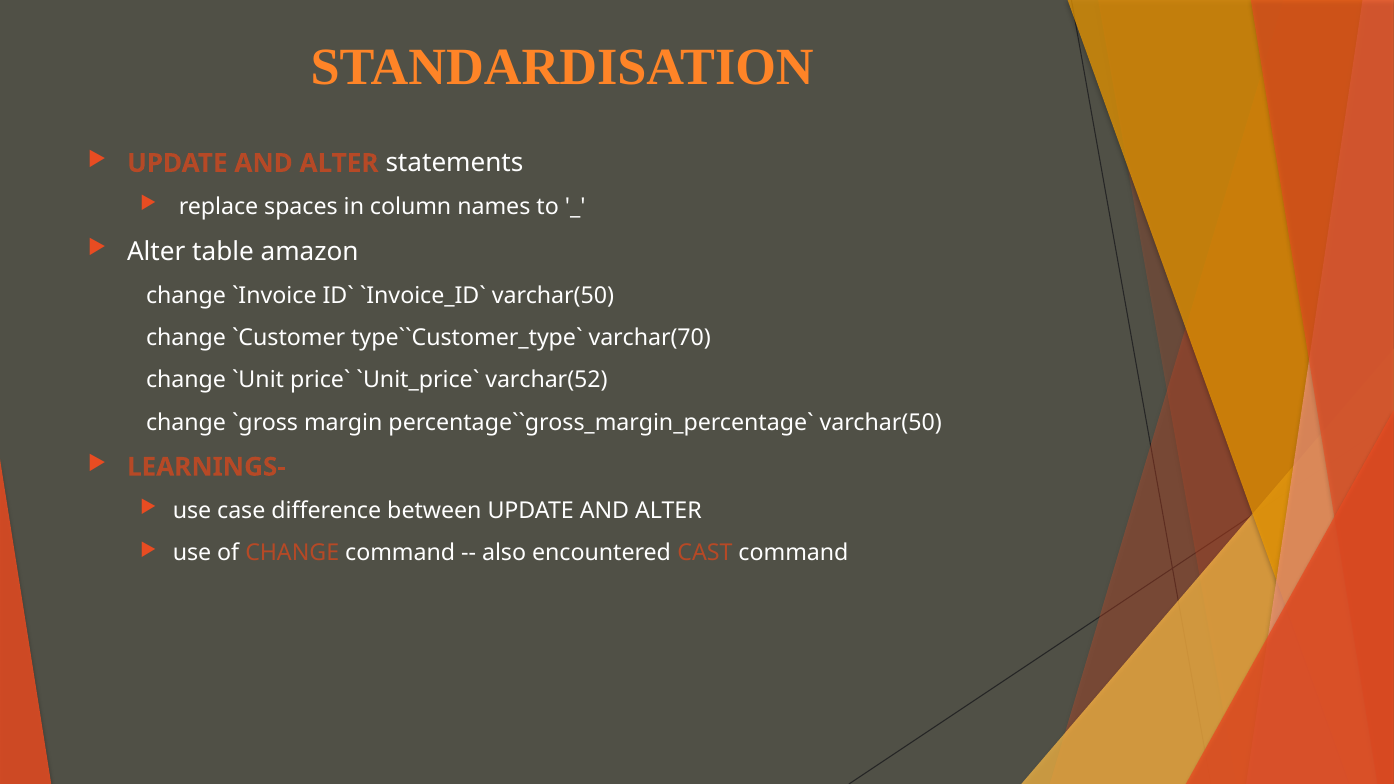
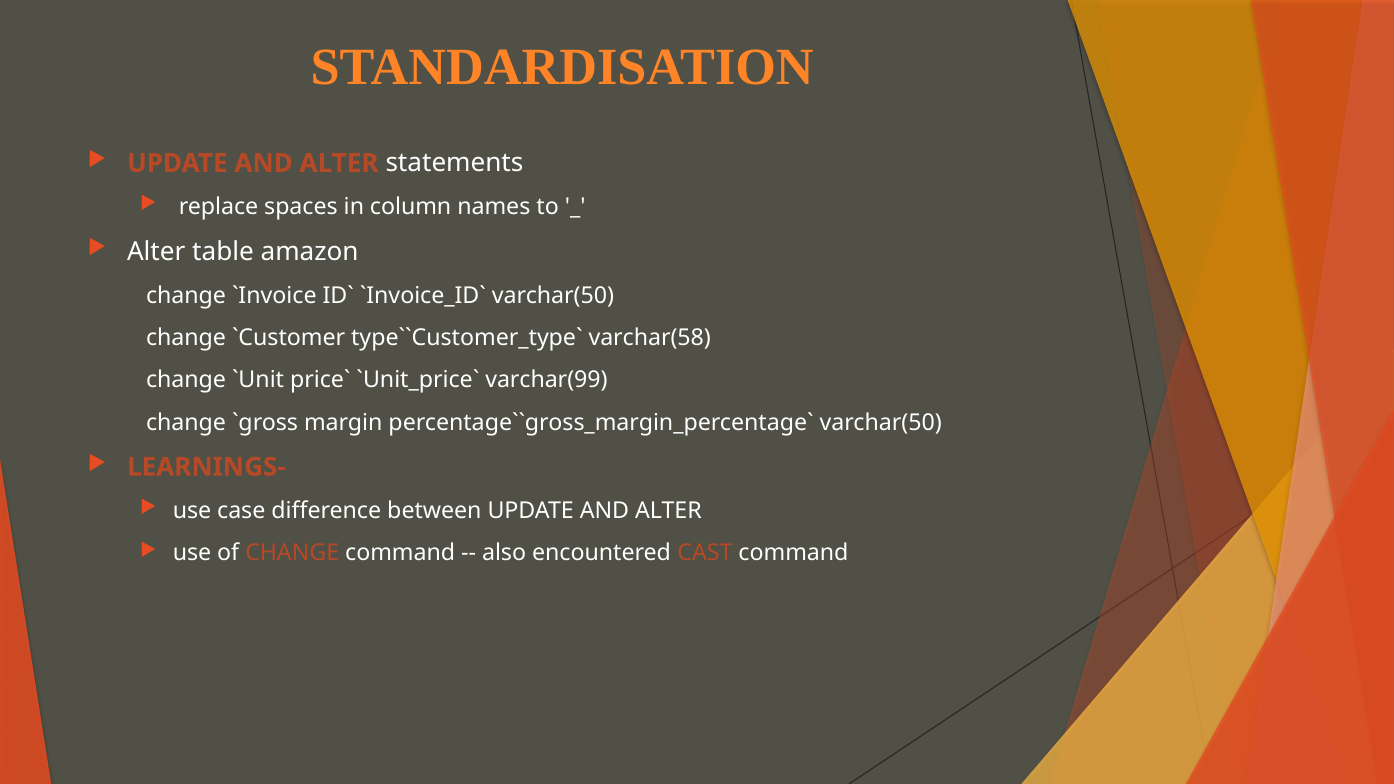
varchar(70: varchar(70 -> varchar(58 (650, 338)
varchar(52: varchar(52 -> varchar(99 (546, 380)
